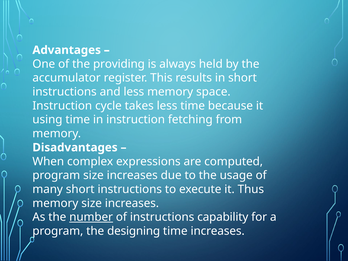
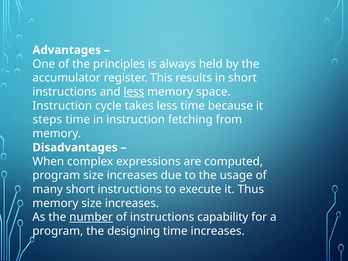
providing: providing -> principles (119, 64)
less underline: none -> present (134, 92)
using: using -> steps (47, 120)
